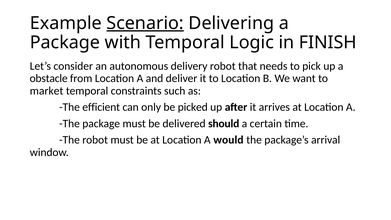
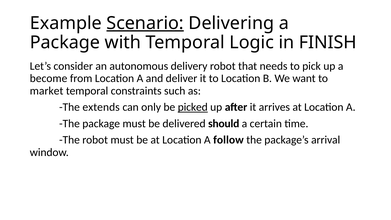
obstacle: obstacle -> become (49, 78)
efficient: efficient -> extends (101, 107)
picked underline: none -> present (193, 107)
would: would -> follow (228, 140)
